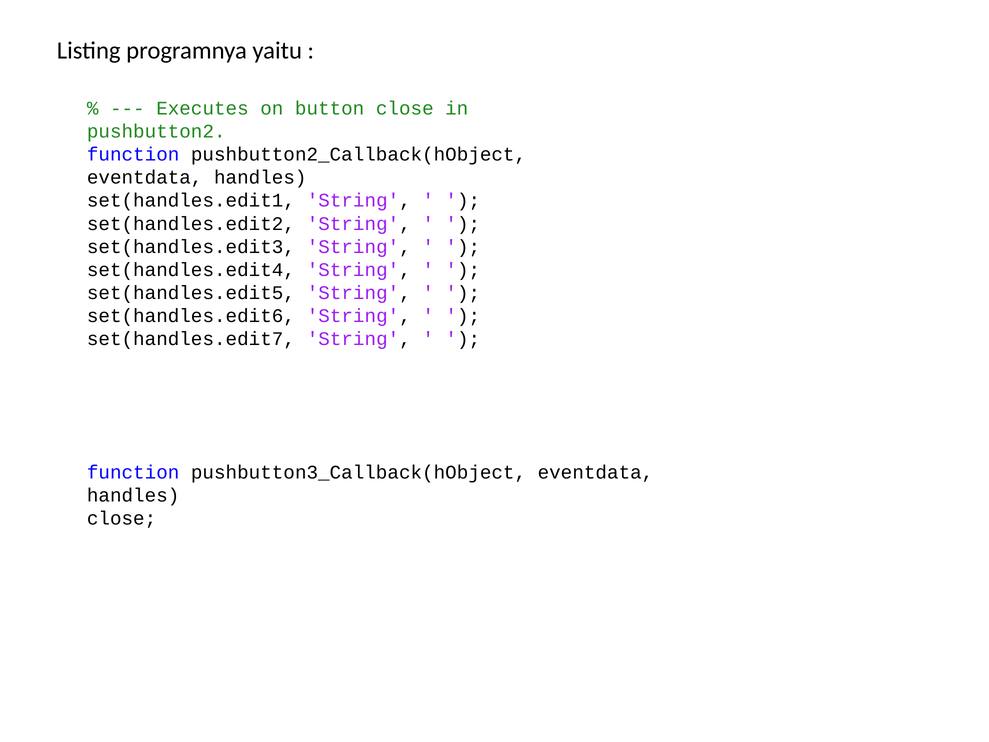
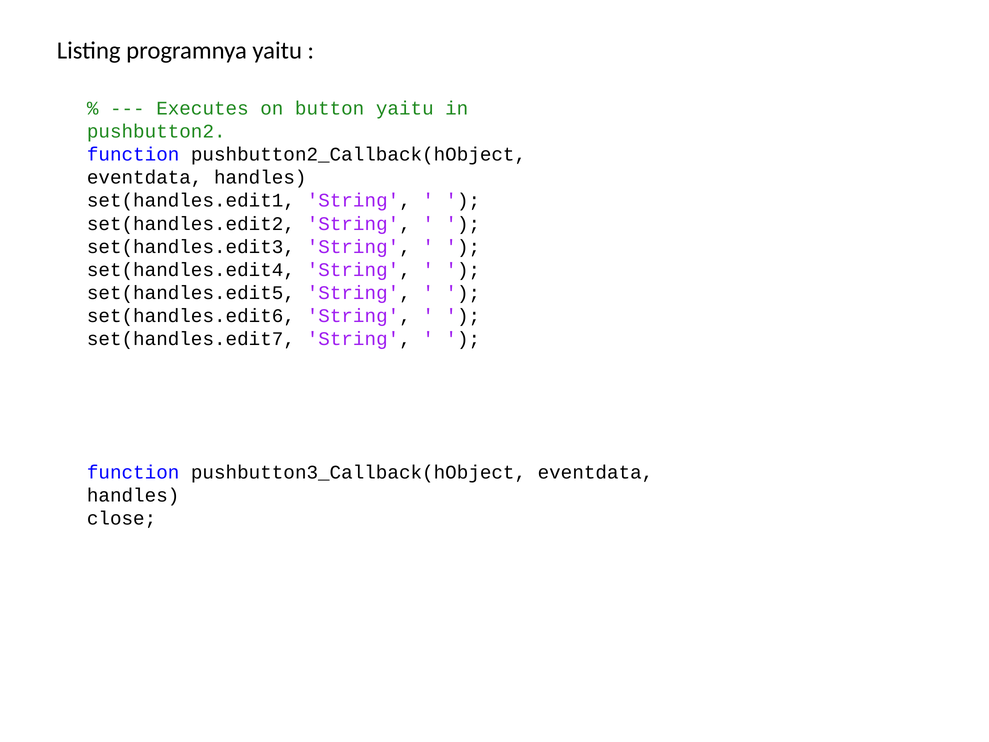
button close: close -> yaitu (405, 108)
